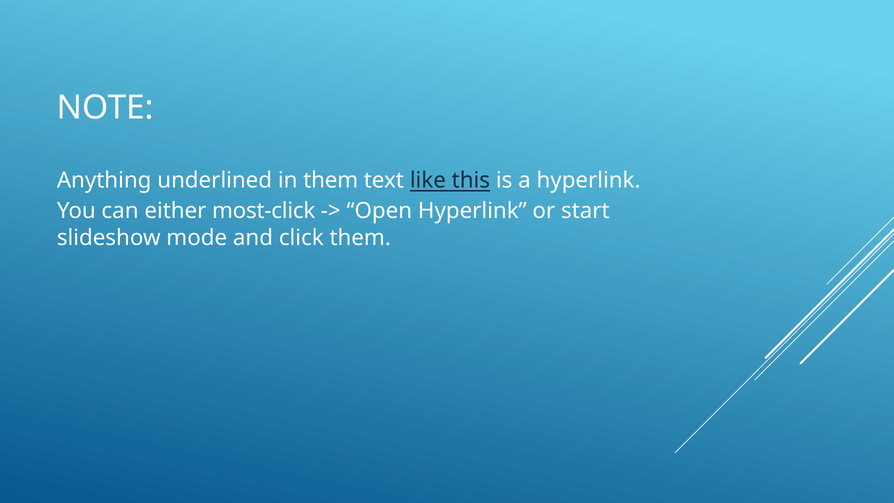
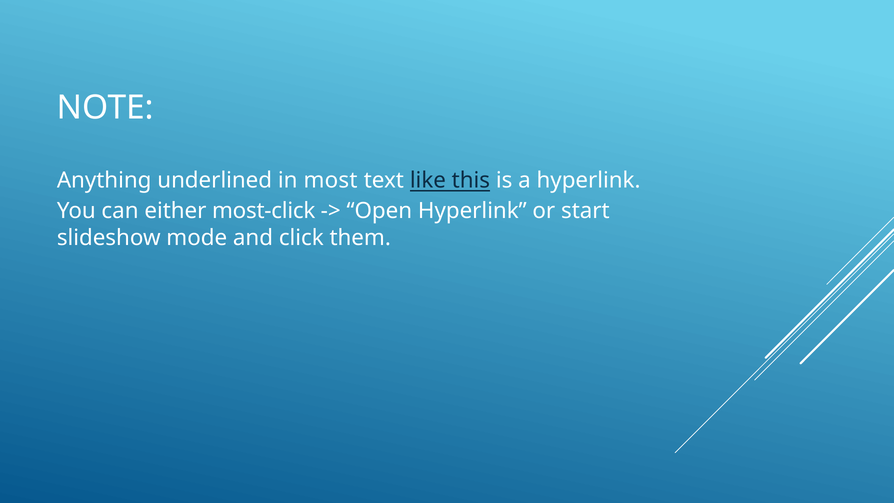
in them: them -> most (331, 181)
